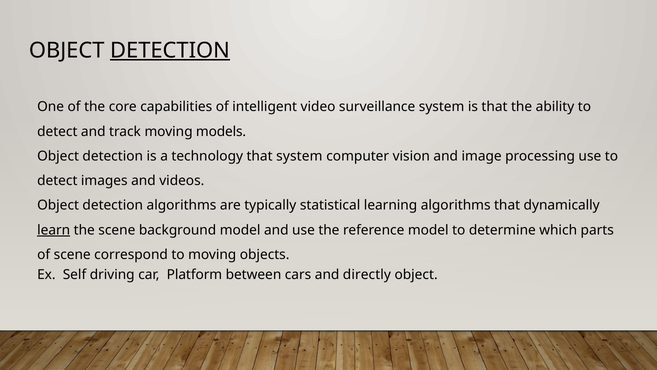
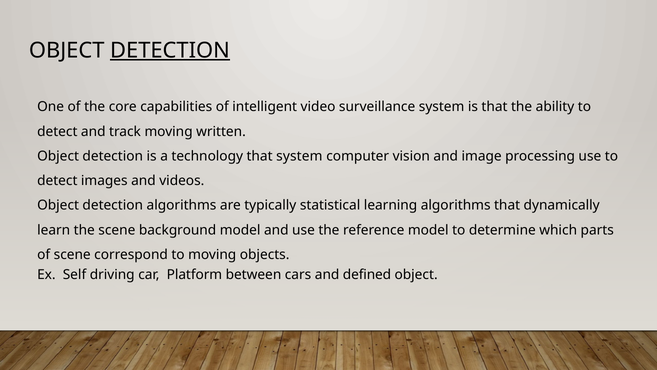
models: models -> written (221, 131)
learn underline: present -> none (54, 230)
directly: directly -> defined (367, 274)
